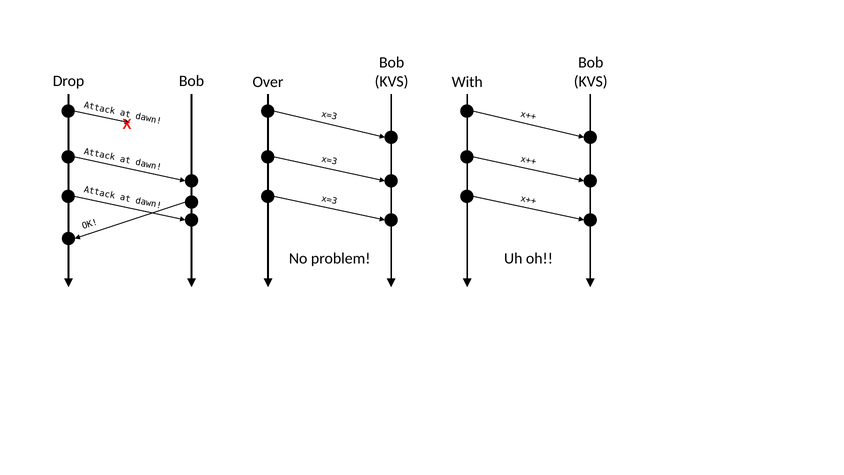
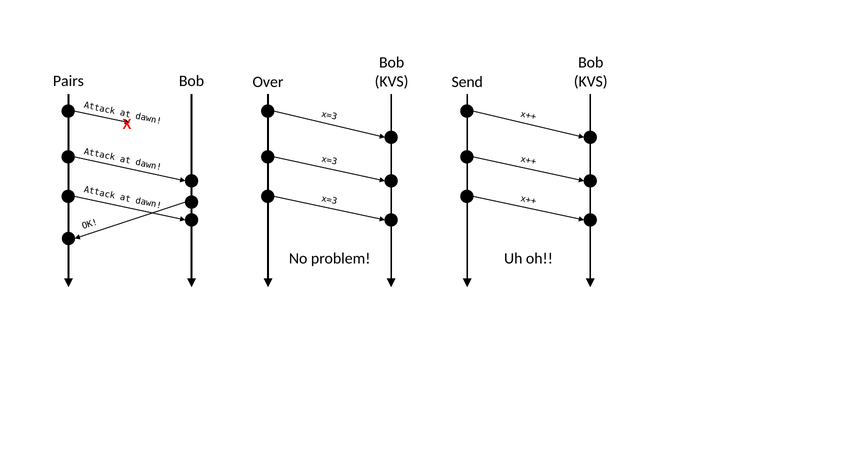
Drop: Drop -> Pairs (68, 81)
With: With -> Send (467, 82)
